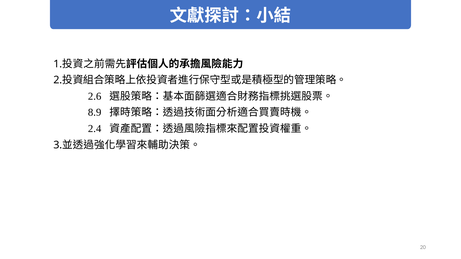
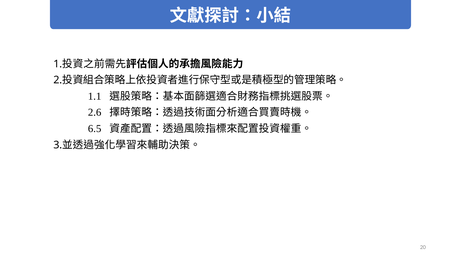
2.6: 2.6 -> 1.1 (95, 96)
8.9: 8.9 -> 2.6 (95, 113)
2.4: 2.4 -> 6.5 (95, 129)
